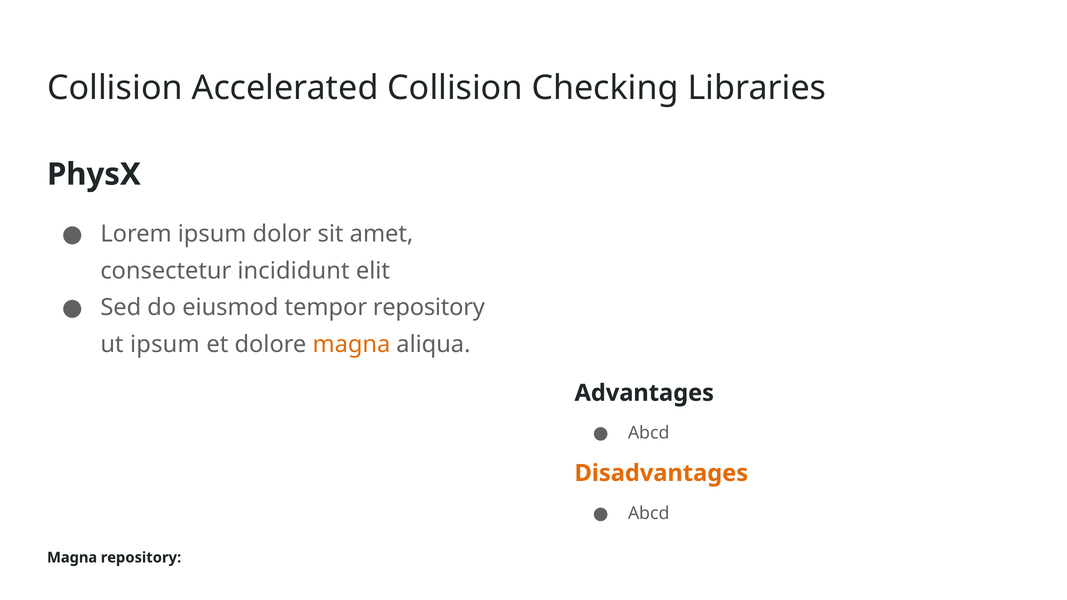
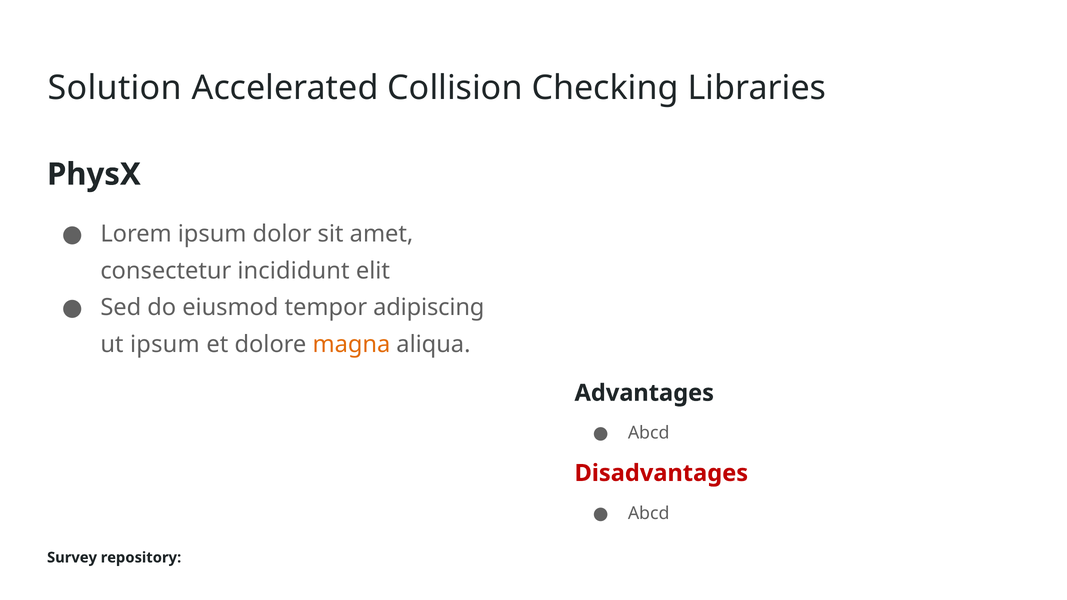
Collision: Collision -> Solution (115, 88)
tempor repository: repository -> adipiscing (429, 308)
Disadvantages colour: orange -> red (661, 473)
Magna: Magna -> Survey (72, 558)
